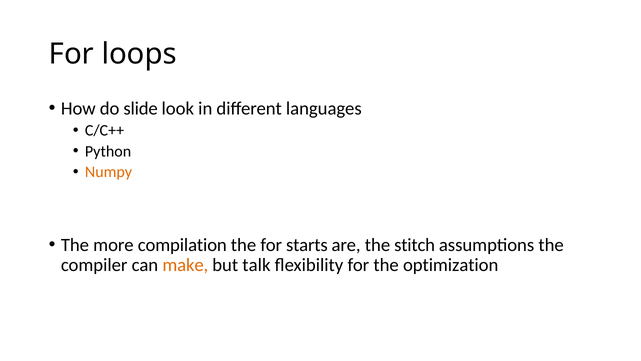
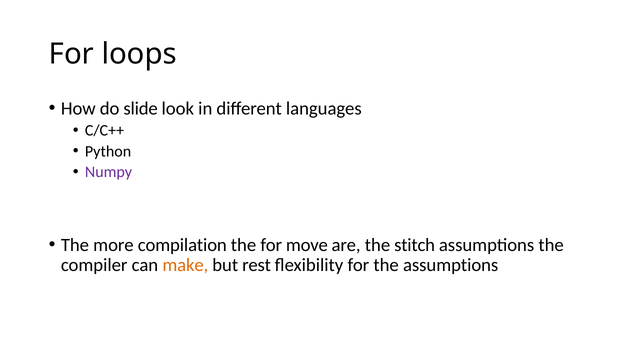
Numpy colour: orange -> purple (109, 172)
starts: starts -> move (307, 245)
talk: talk -> rest (257, 265)
the optimization: optimization -> assumptions (451, 265)
